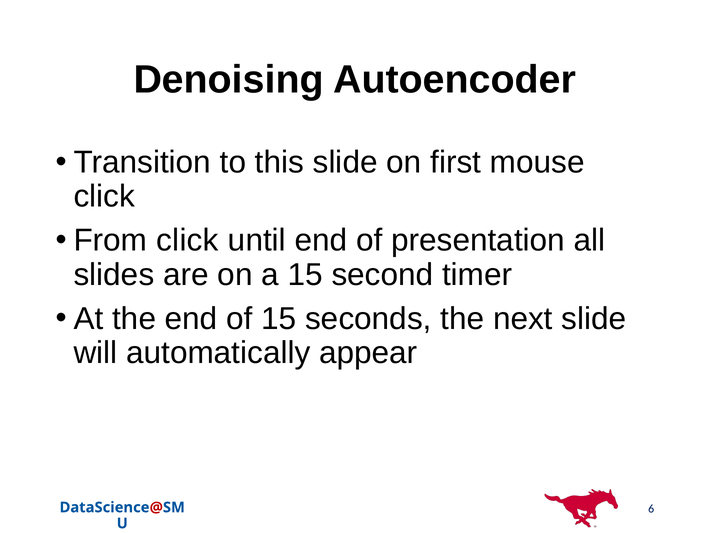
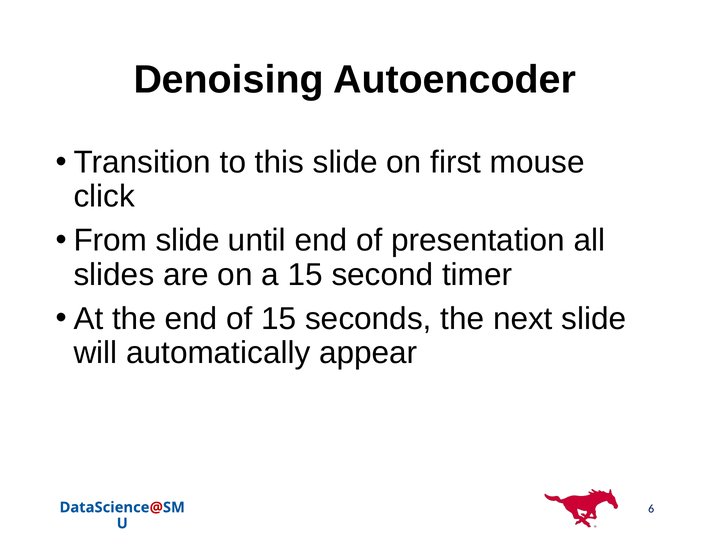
From click: click -> slide (188, 240)
